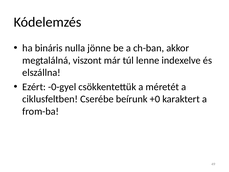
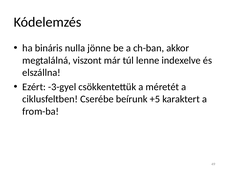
-0-gyel: -0-gyel -> -3-gyel (62, 87)
+0: +0 -> +5 (155, 99)
